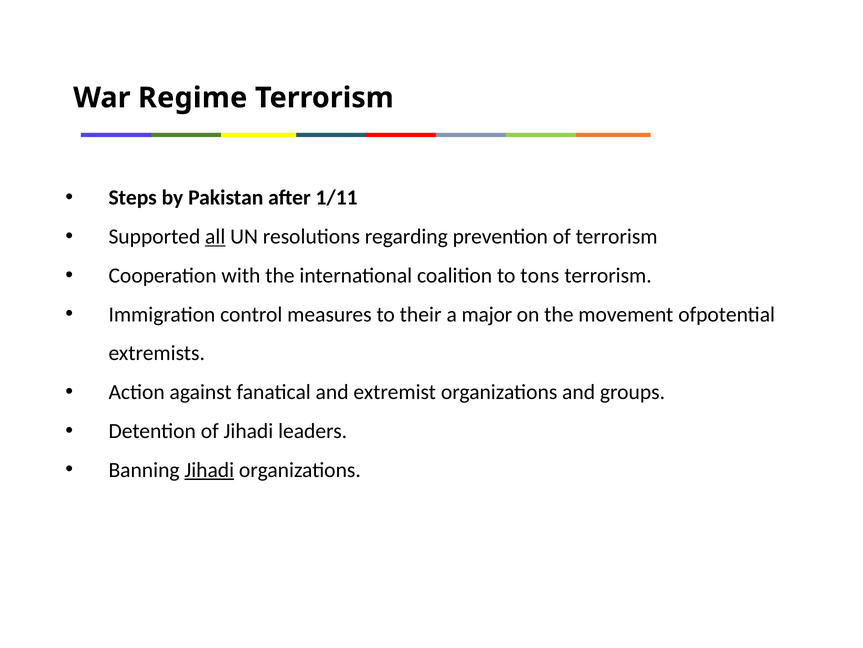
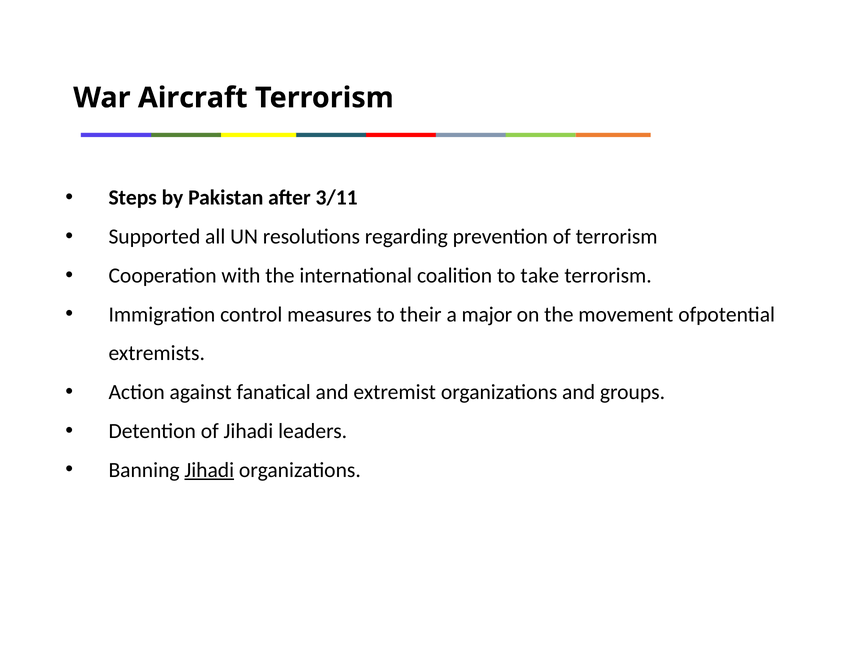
Regime: Regime -> Aircraft (193, 98)
1/11: 1/11 -> 3/11 (337, 198)
all underline: present -> none (215, 236)
tons: tons -> take (540, 275)
